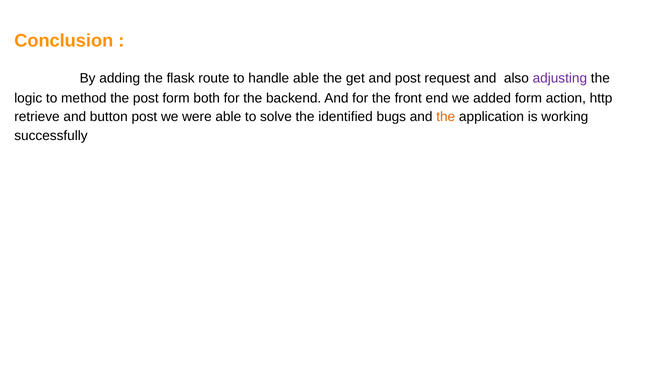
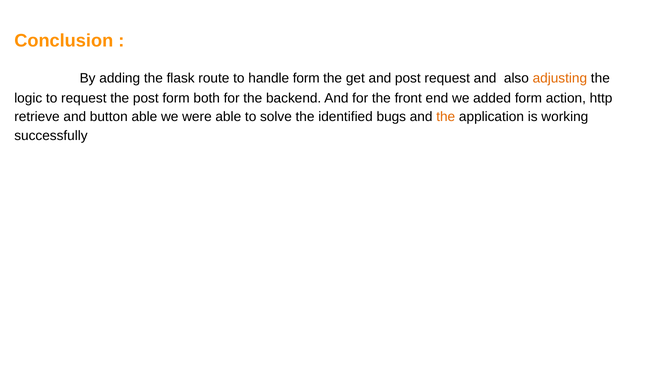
handle able: able -> form (306, 78)
adjusting colour: purple -> orange (560, 78)
to method: method -> request (84, 98)
button post: post -> able (144, 117)
